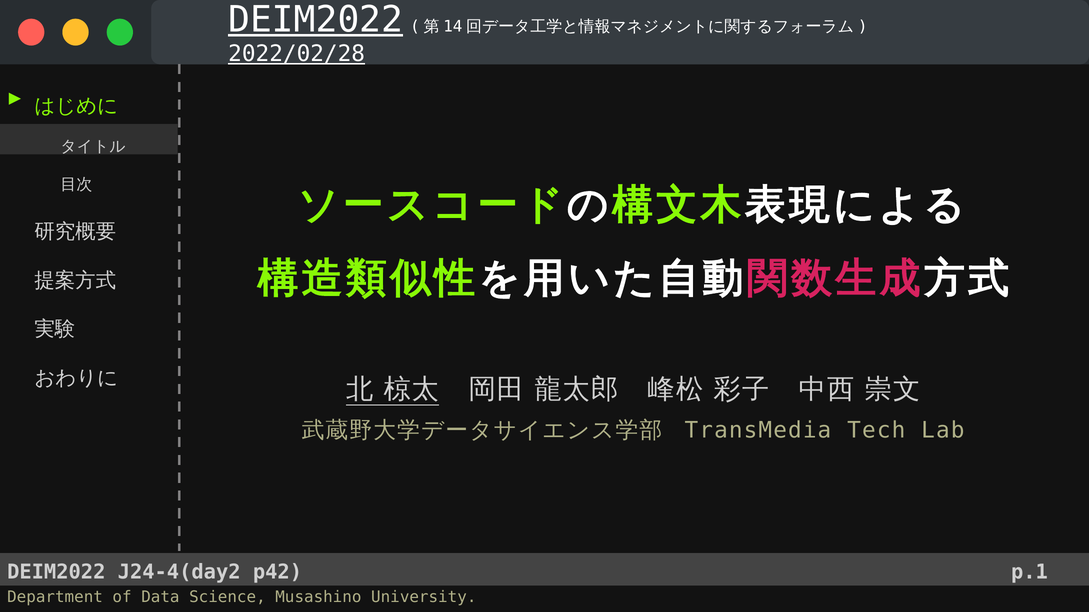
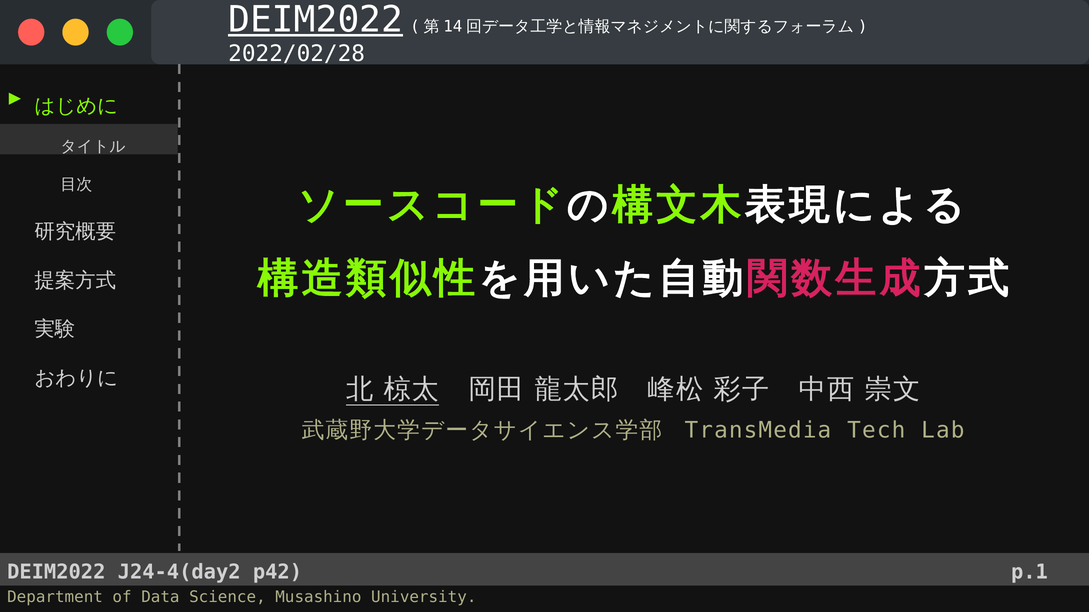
2022/02/28 underline: present -> none (297, 54)
